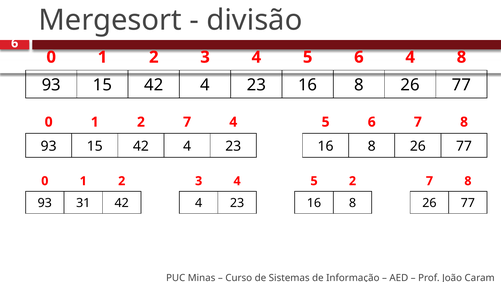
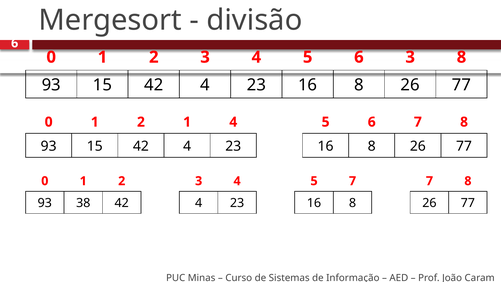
6 4: 4 -> 3 (410, 57)
1 2 7: 7 -> 1 (187, 122)
5 2: 2 -> 7 (353, 181)
31: 31 -> 38 (83, 203)
